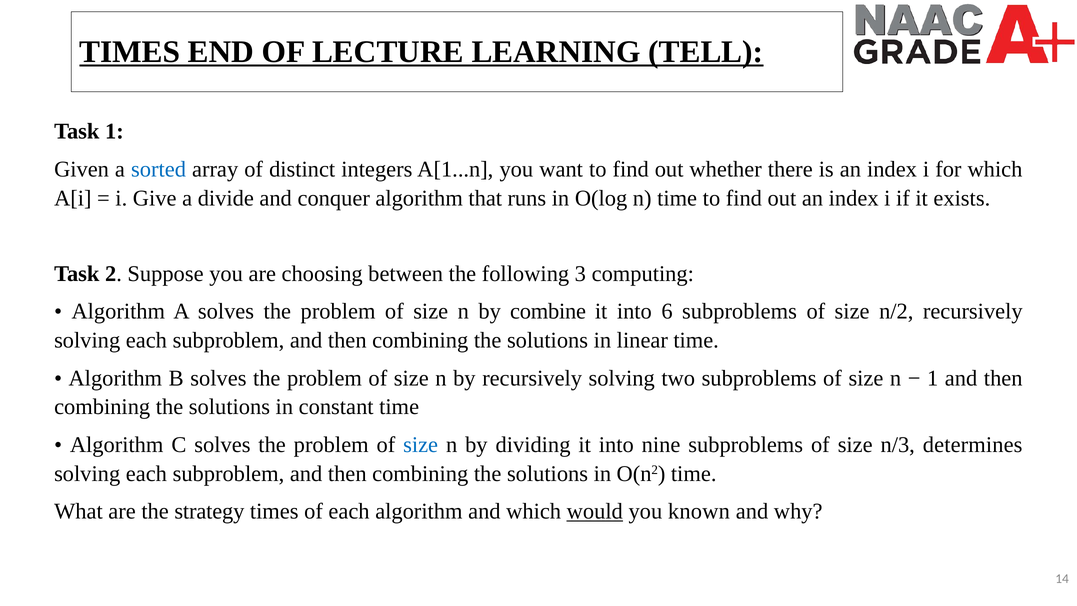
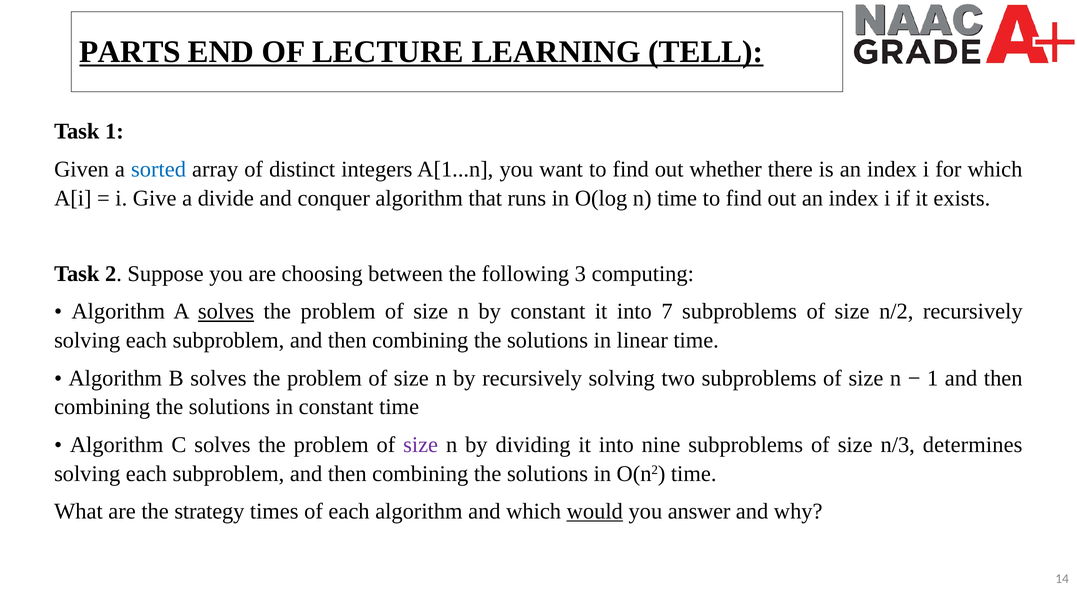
TIMES: TIMES -> PARTS (130, 52)
solves underline: none -> present (226, 311)
by combine: combine -> constant (548, 311)
6: 6 -> 7 (667, 311)
size colour: blue -> purple (421, 445)
known: known -> answer (699, 511)
